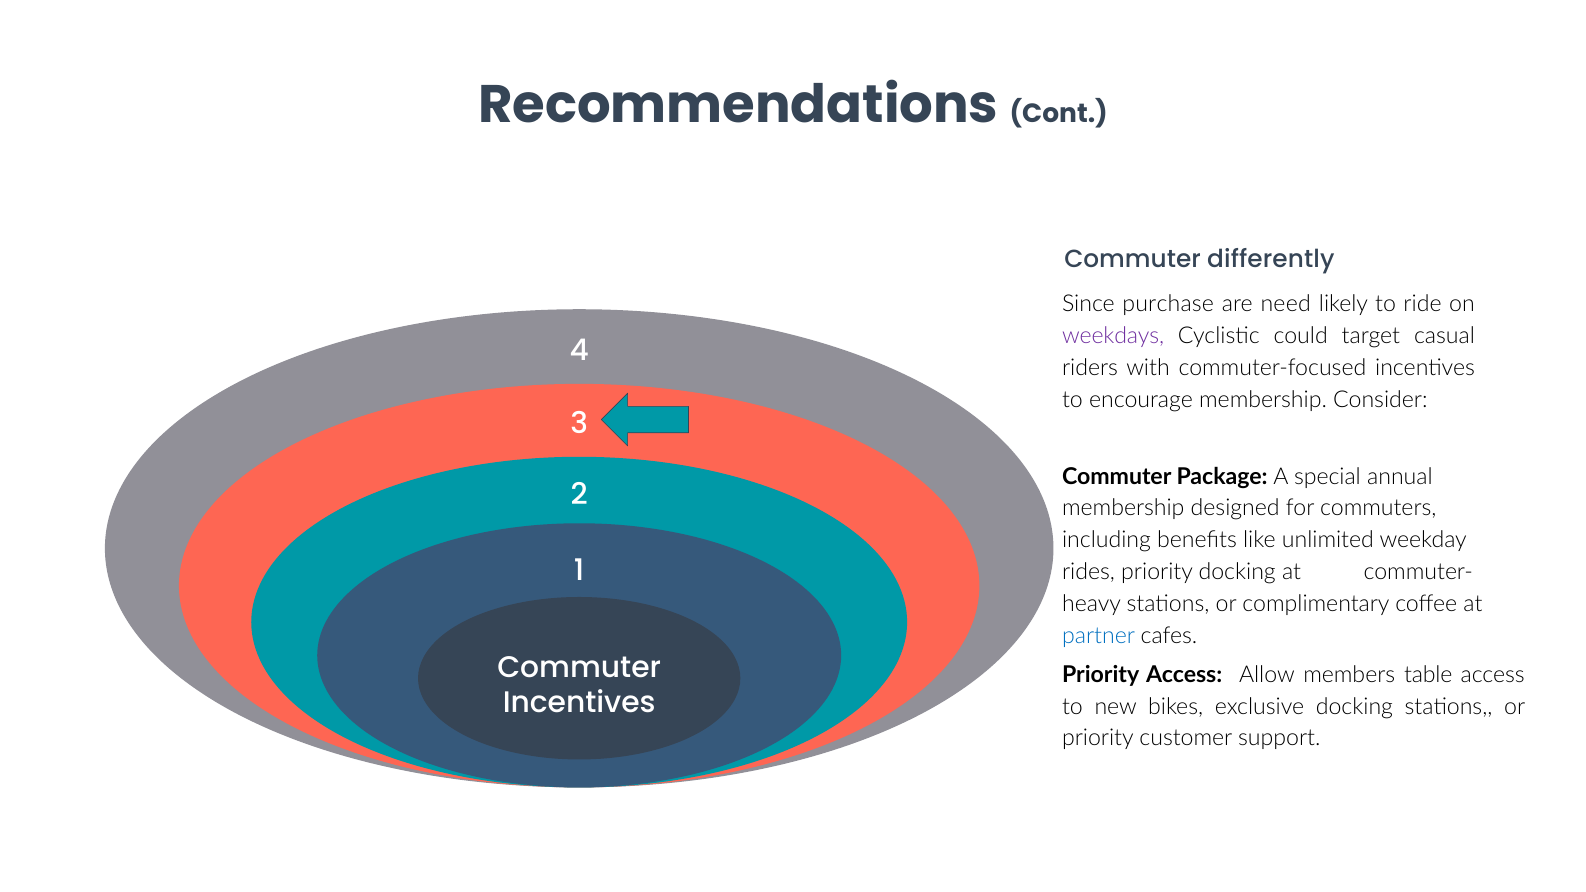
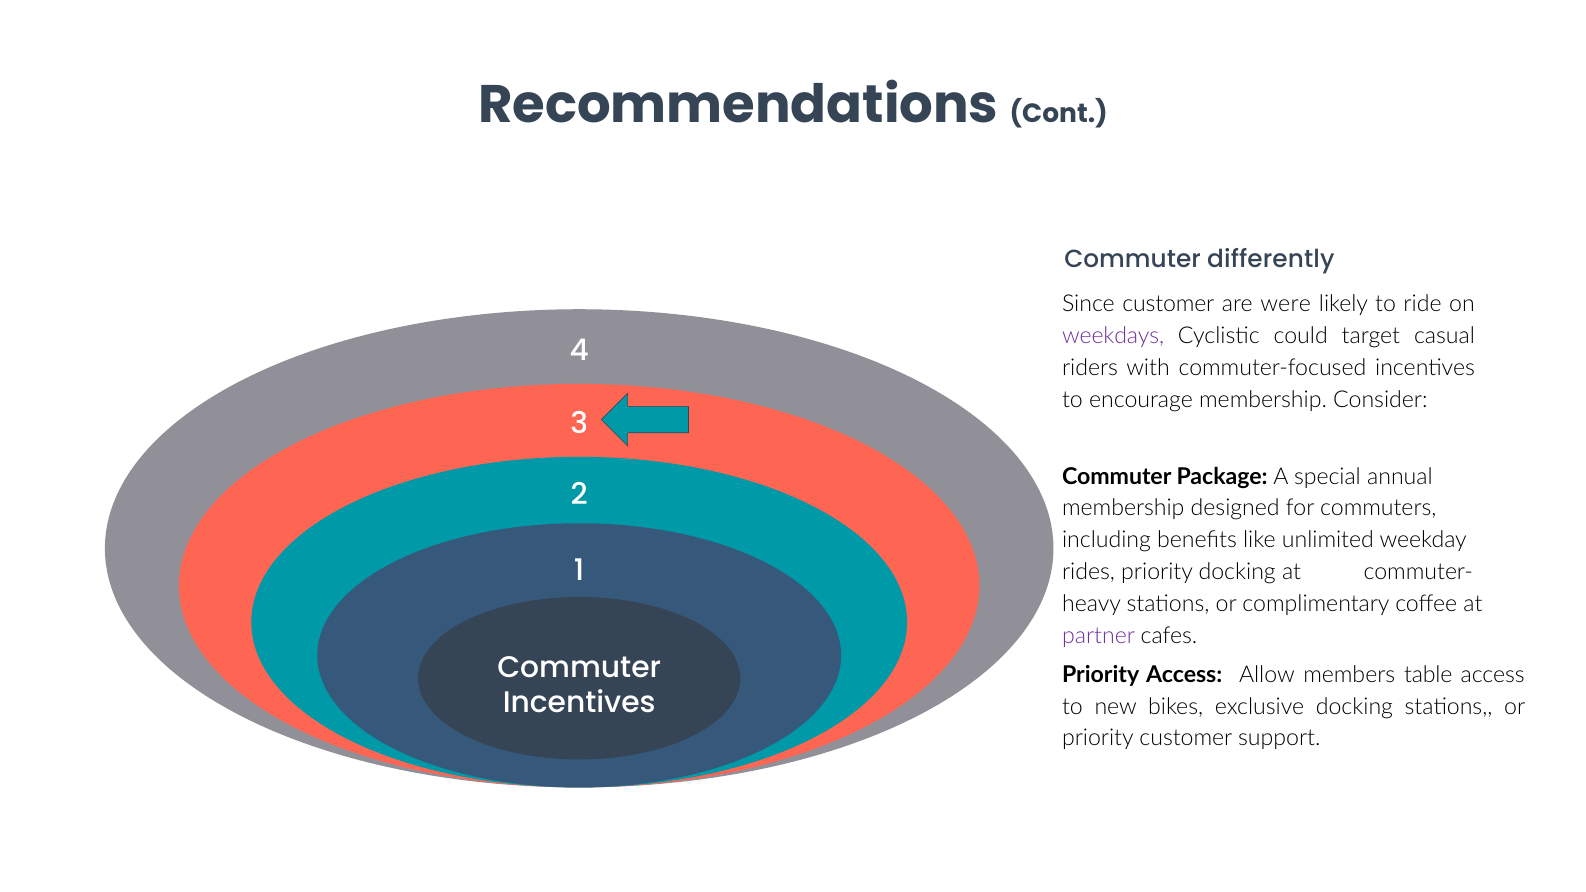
Since purchase: purchase -> customer (1168, 304)
need: need -> were (1286, 304)
partner colour: blue -> purple (1099, 636)
